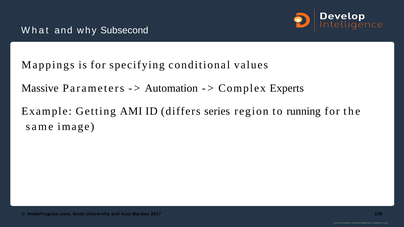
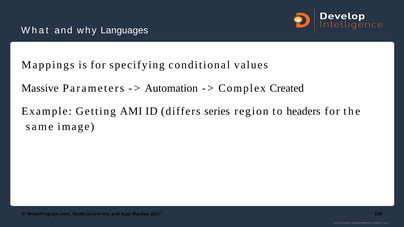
Subsecond: Subsecond -> Languages (124, 30)
Experts: Experts -> Created (287, 88)
running: running -> headers (304, 111)
